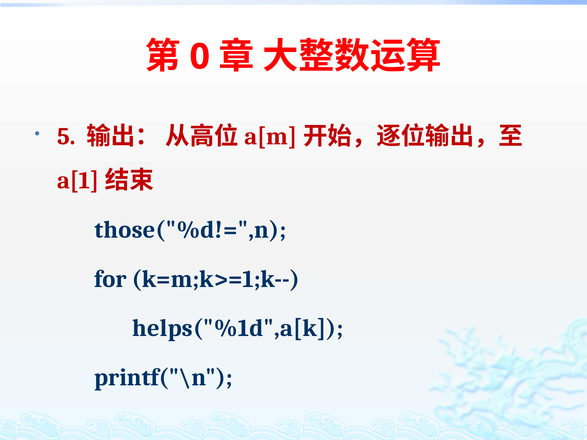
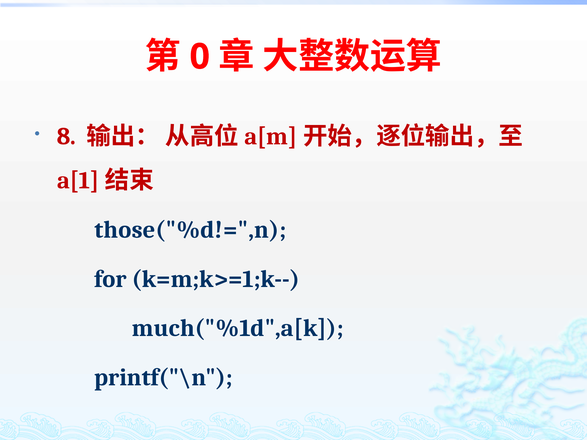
5: 5 -> 8 (66, 137)
helps("%1d",a[k: helps("%1d",a[k -> much("%1d",a[k (238, 328)
